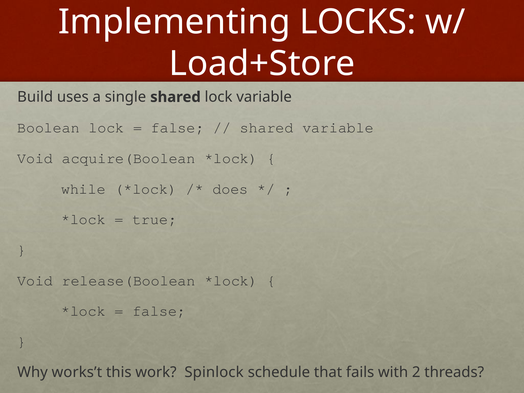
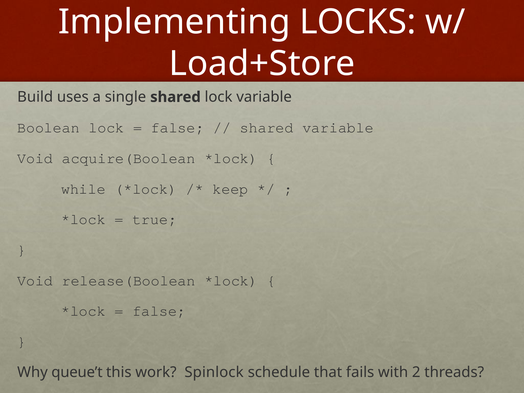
does: does -> keep (230, 189)
works’t: works’t -> queue’t (77, 372)
